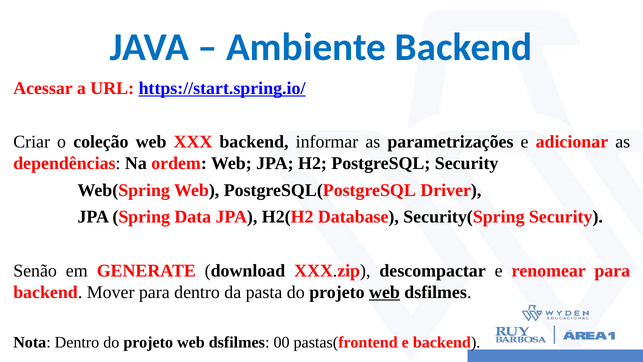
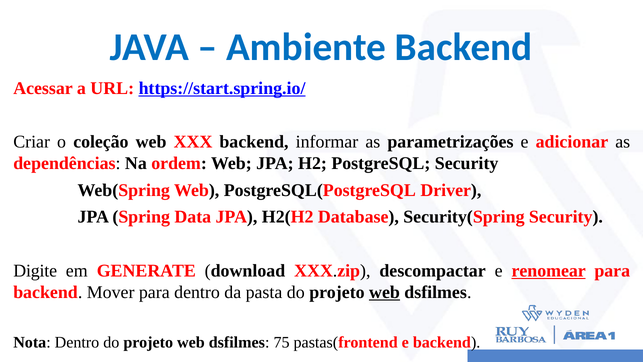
Senão: Senão -> Digite (35, 270)
renomear underline: none -> present (549, 270)
00: 00 -> 75 (282, 342)
